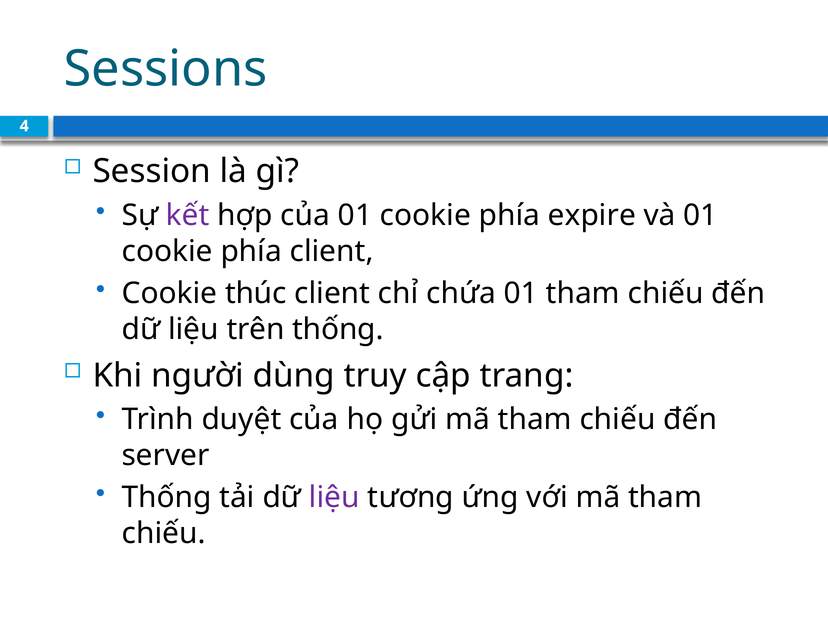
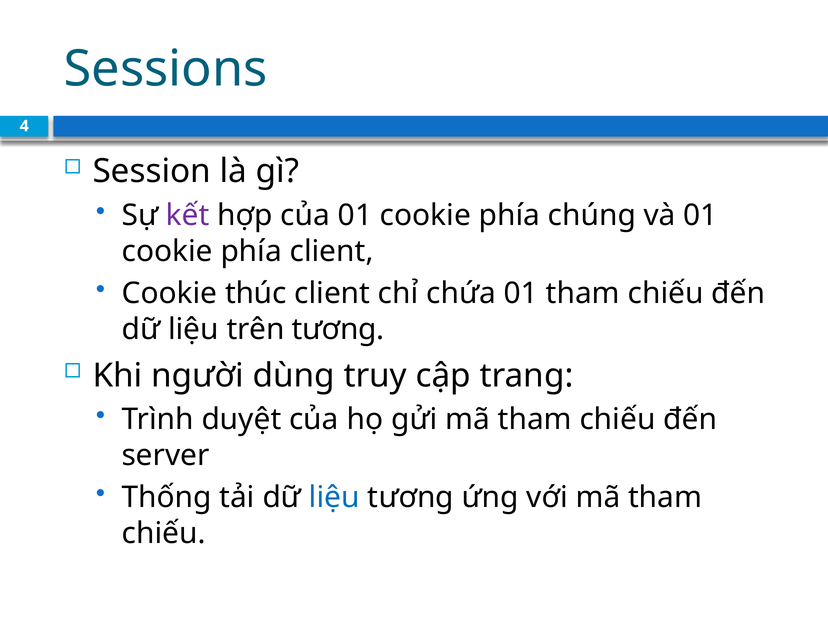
expire: expire -> chúng (592, 215)
trên thống: thống -> tương (338, 329)
liệu colour: purple -> blue (334, 498)
